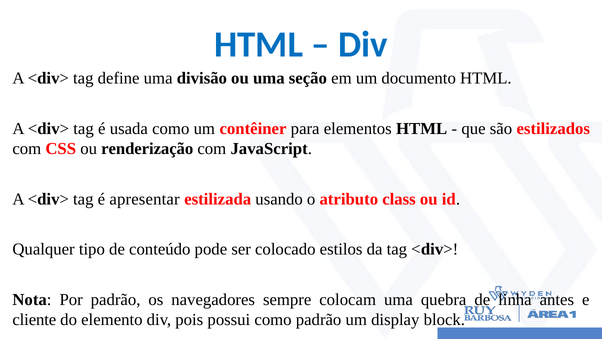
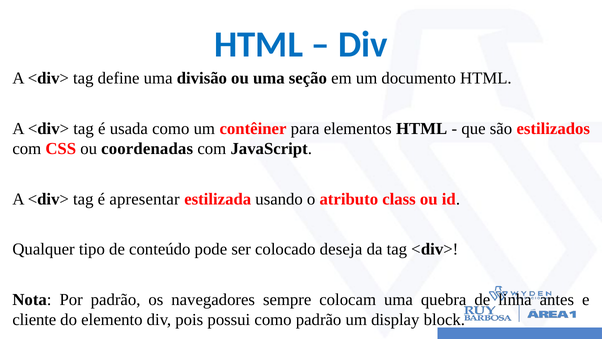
renderização: renderização -> coordenadas (147, 149)
estilos: estilos -> deseja (341, 249)
